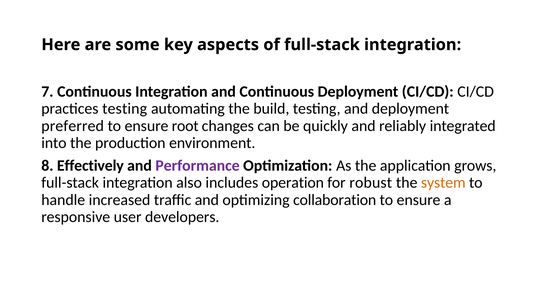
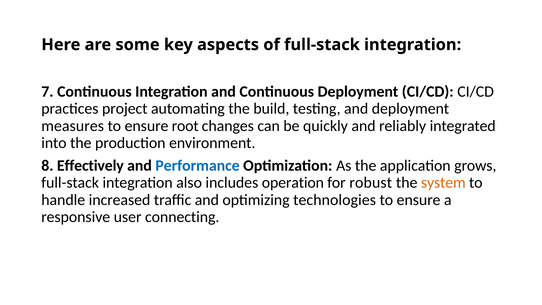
practices testing: testing -> project (125, 109)
preferred: preferred -> measures (73, 126)
Performance colour: purple -> blue (198, 166)
collaboration: collaboration -> technologies (335, 200)
developers: developers -> connecting (182, 217)
